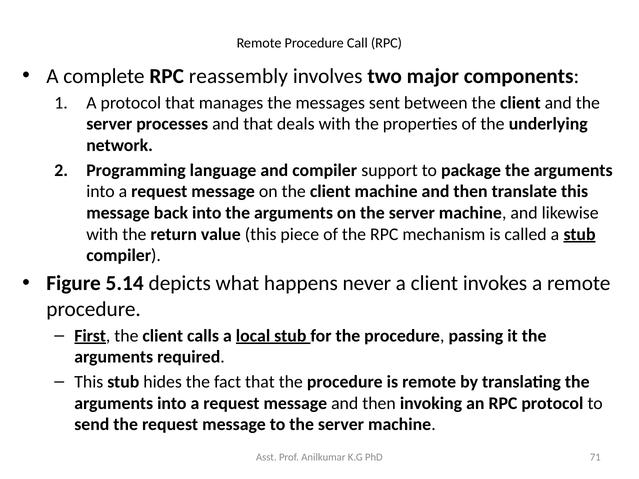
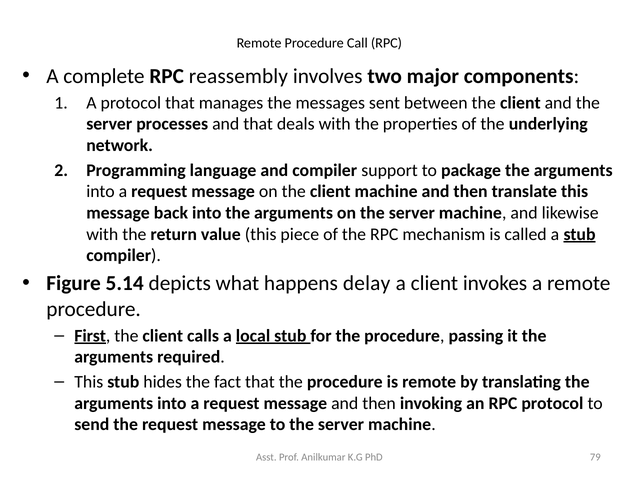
never: never -> delay (367, 284)
71: 71 -> 79 (595, 458)
